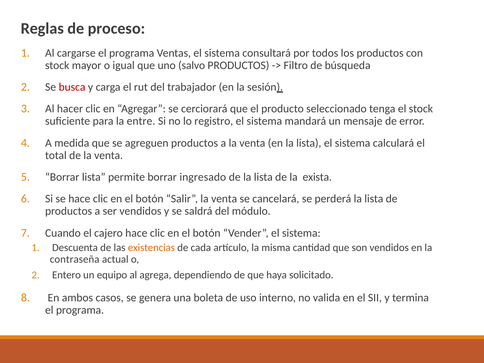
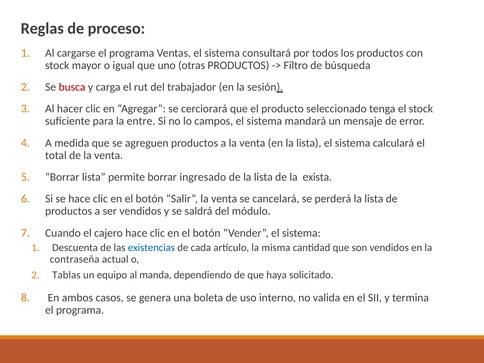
salvo: salvo -> otras (192, 65)
registro: registro -> campos (214, 121)
existencias colour: orange -> blue (151, 248)
Entero: Entero -> Tablas (66, 275)
agrega: agrega -> manda (155, 275)
